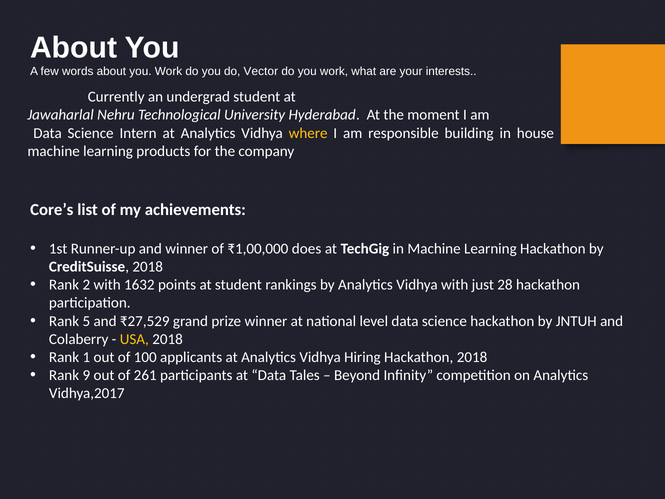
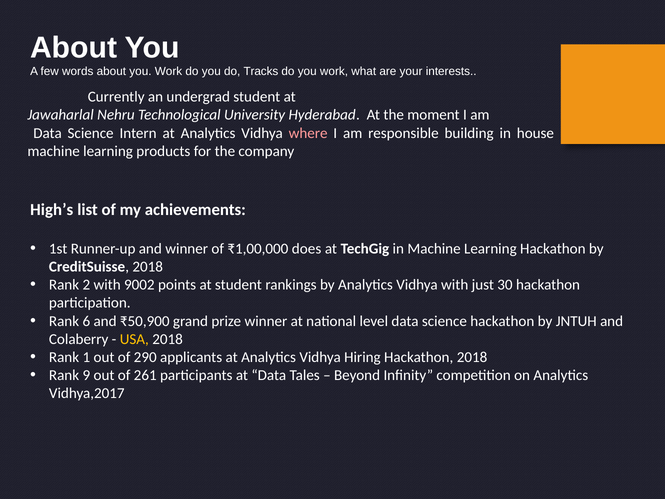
Vector: Vector -> Tracks (261, 71)
where colour: yellow -> pink (308, 133)
Core’s: Core’s -> High’s (52, 209)
1632: 1632 -> 9002 (139, 285)
28: 28 -> 30 (505, 285)
5: 5 -> 6 (86, 321)
₹27,529: ₹27,529 -> ₹50,900 (145, 321)
100: 100 -> 290 (145, 357)
